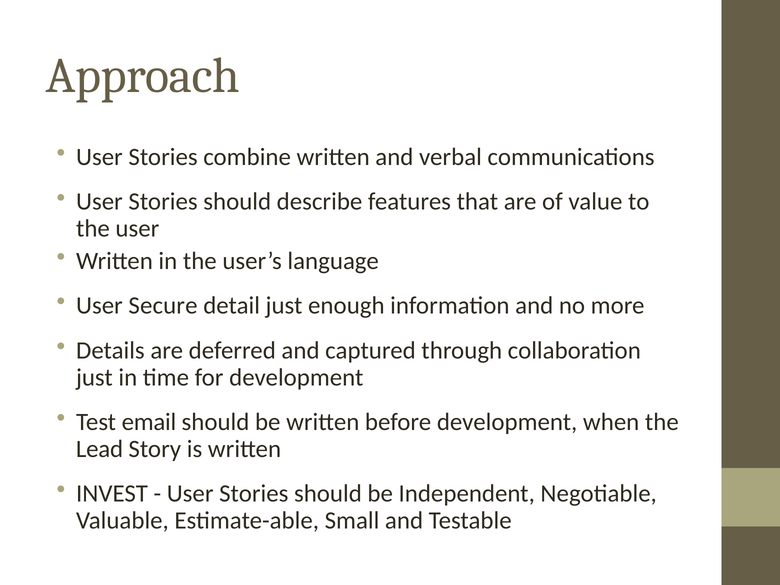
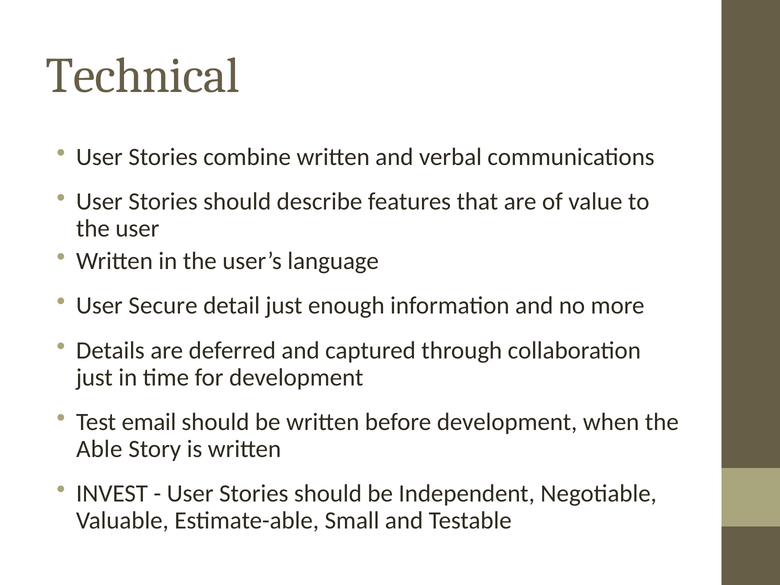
Approach: Approach -> Technical (143, 76)
Lead: Lead -> Able (99, 449)
